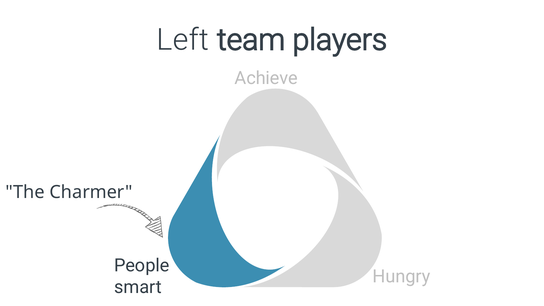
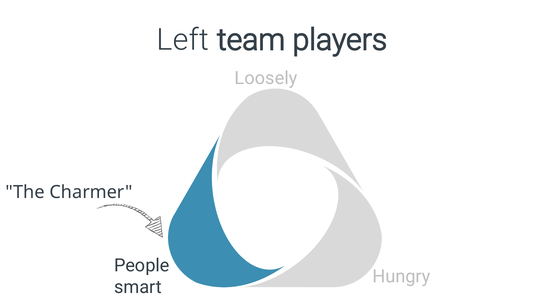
Achieve: Achieve -> Loosely (266, 78)
